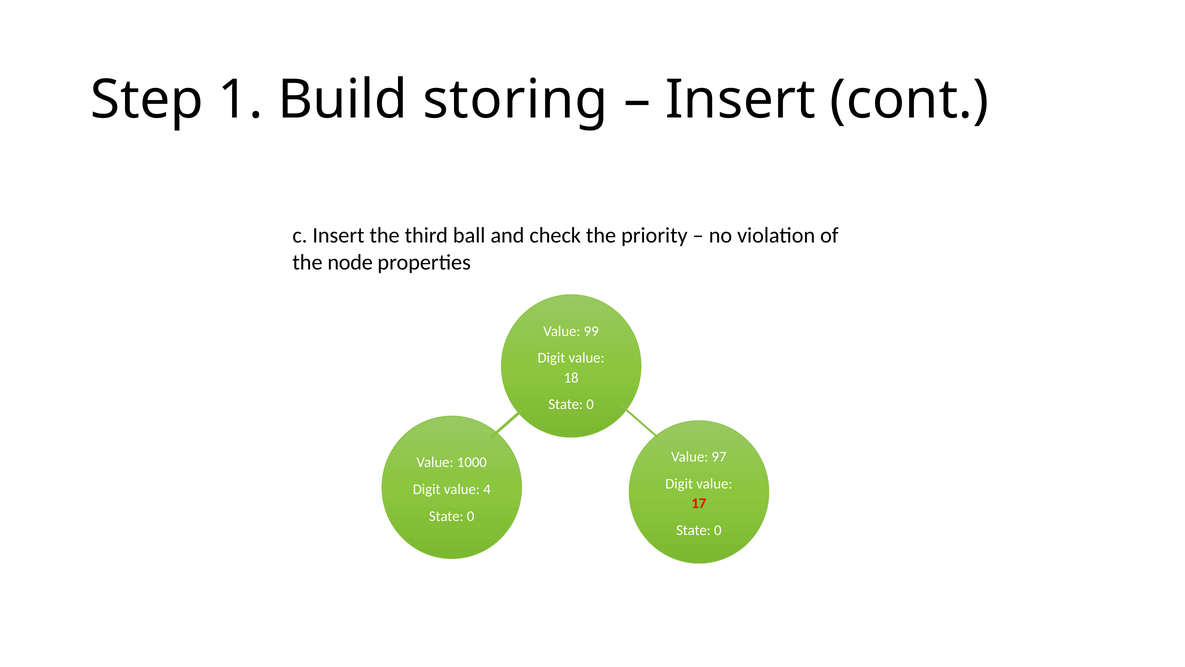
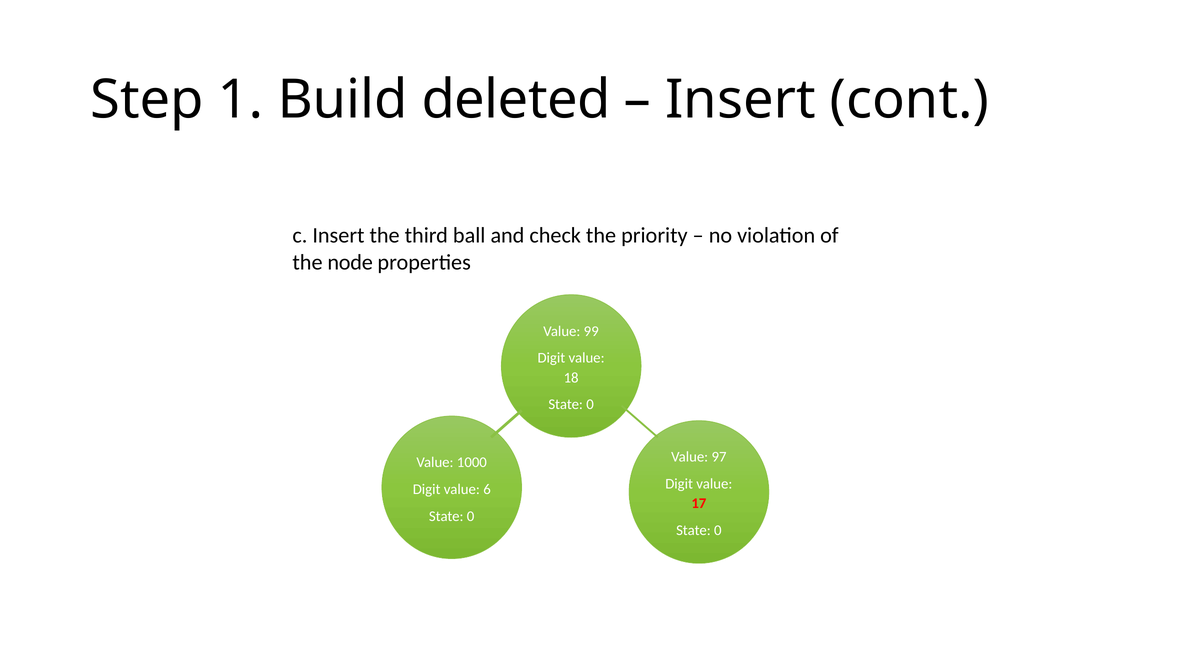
storing: storing -> deleted (516, 100)
4: 4 -> 6 (487, 489)
